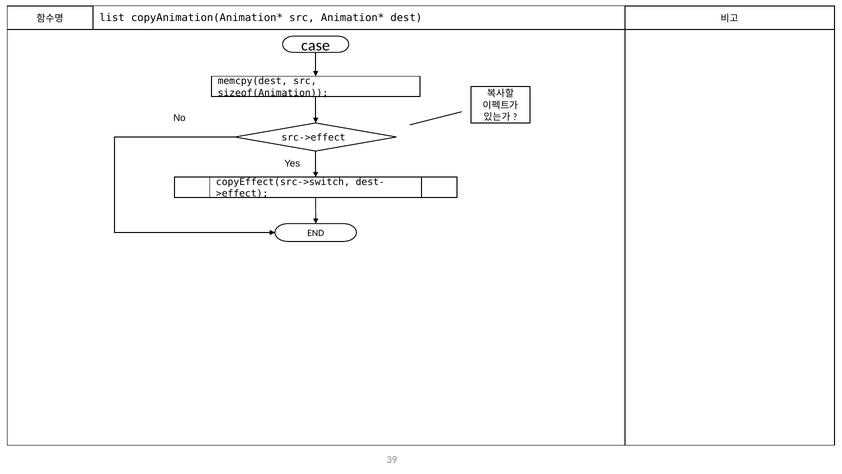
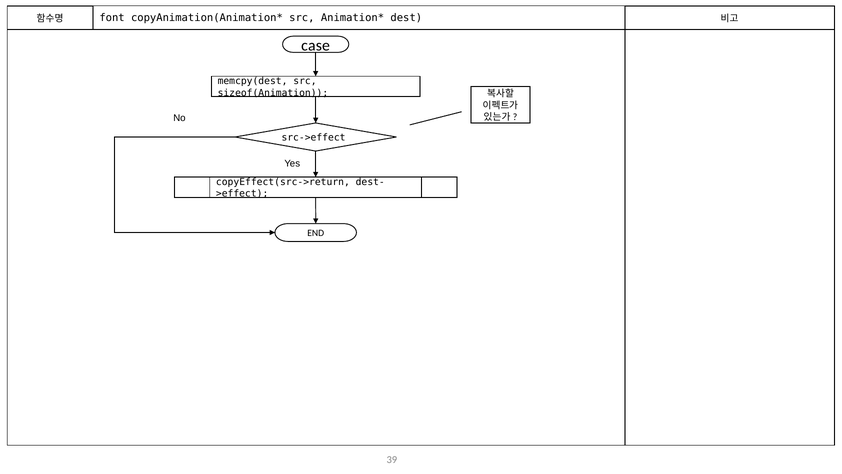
list: list -> font (112, 18)
copyEffect(src->switch: copyEffect(src->switch -> copyEffect(src->return (283, 182)
